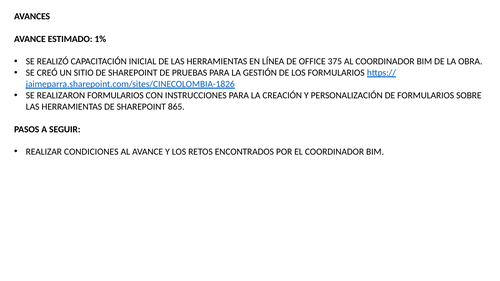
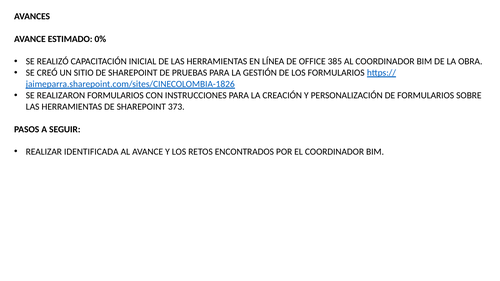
1%: 1% -> 0% (100, 39)
375: 375 -> 385 (335, 61)
865: 865 -> 373 (176, 107)
CONDICIONES: CONDICIONES -> IDENTIFICADA (91, 152)
